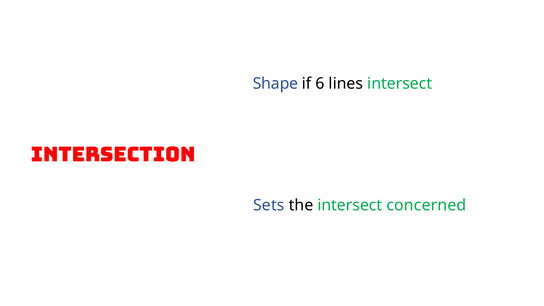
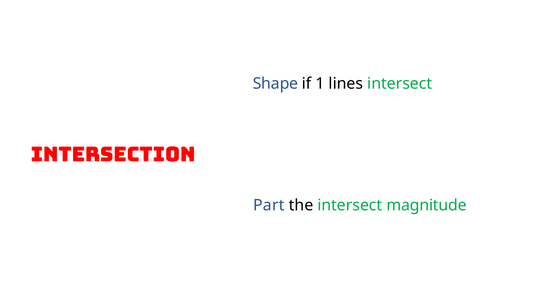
6: 6 -> 1 (320, 83)
Sets: Sets -> Part (269, 205)
concerned: concerned -> magnitude (427, 205)
